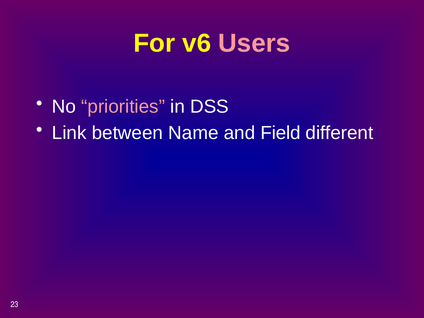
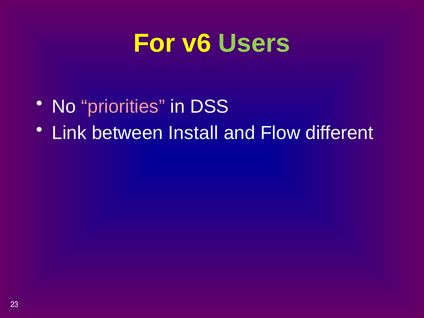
Users colour: pink -> light green (254, 43)
Name: Name -> Install (193, 133)
Field: Field -> Flow (280, 133)
